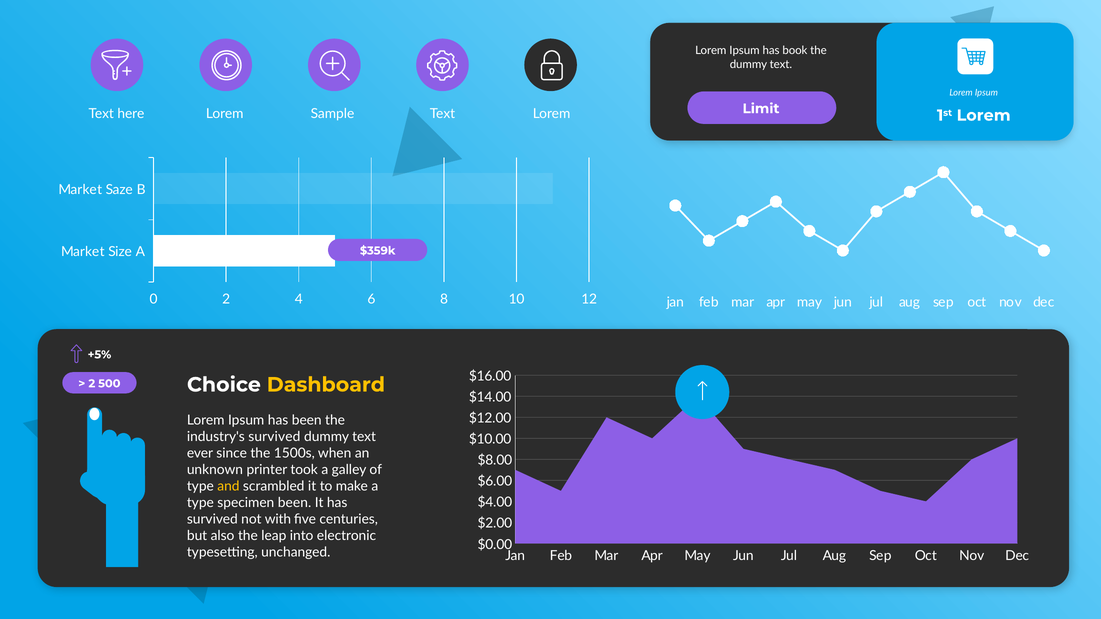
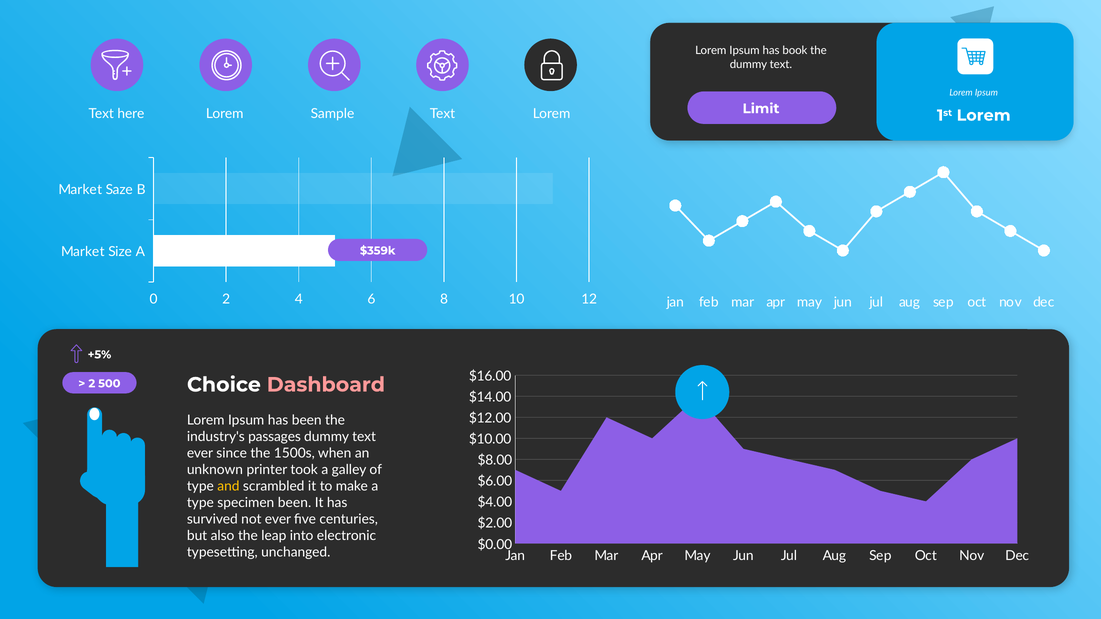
Dashboard colour: yellow -> pink (326, 385)
industry's survived: survived -> passages (274, 437)
not with: with -> ever (278, 520)
